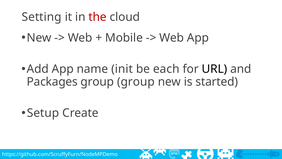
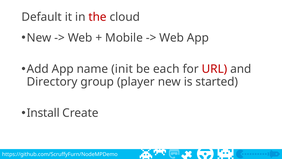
Setting: Setting -> Default (42, 17)
URL colour: black -> red (215, 69)
Packages: Packages -> Directory (52, 82)
group group: group -> player (136, 82)
Setup: Setup -> Install (43, 113)
